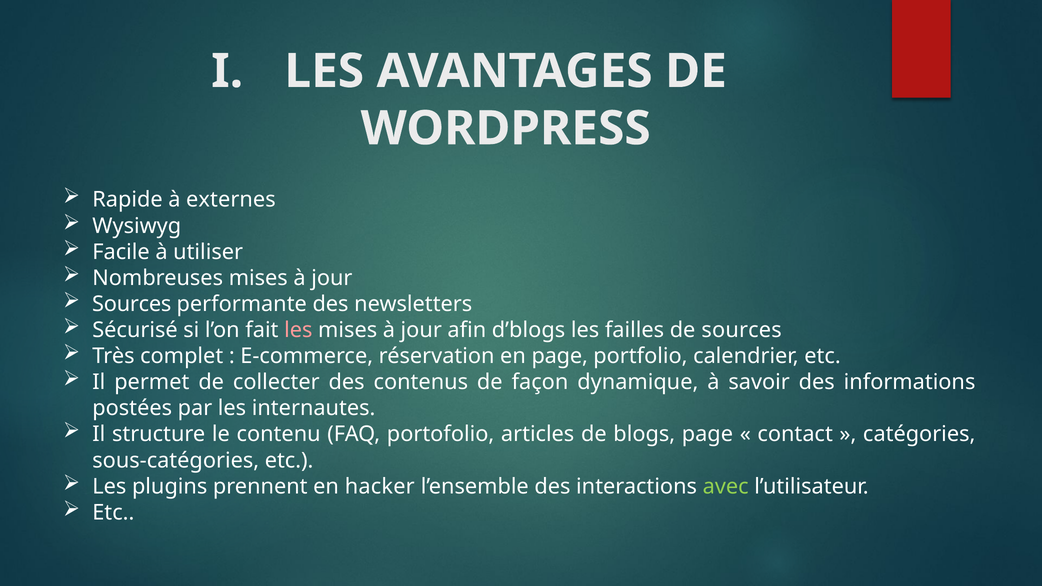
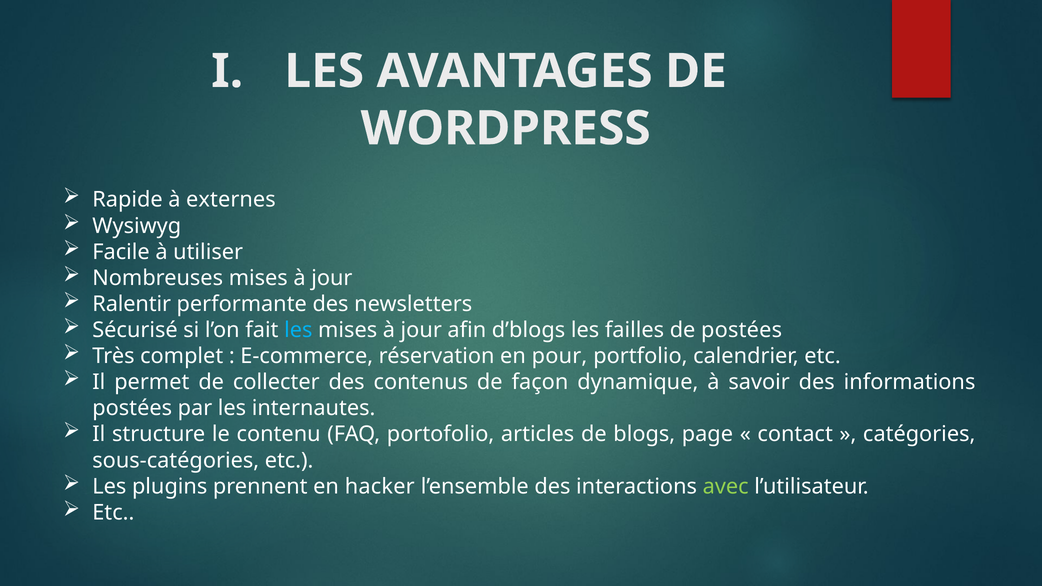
Sources: Sources -> Ralentir (132, 304)
les colour: pink -> light blue (298, 330)
de sources: sources -> postées (742, 330)
en page: page -> pour (560, 356)
